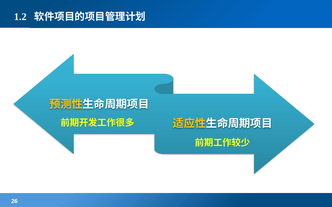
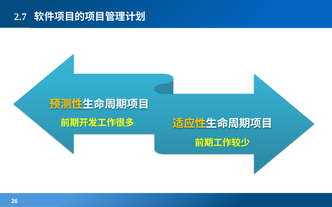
1.2: 1.2 -> 2.7 (20, 17)
